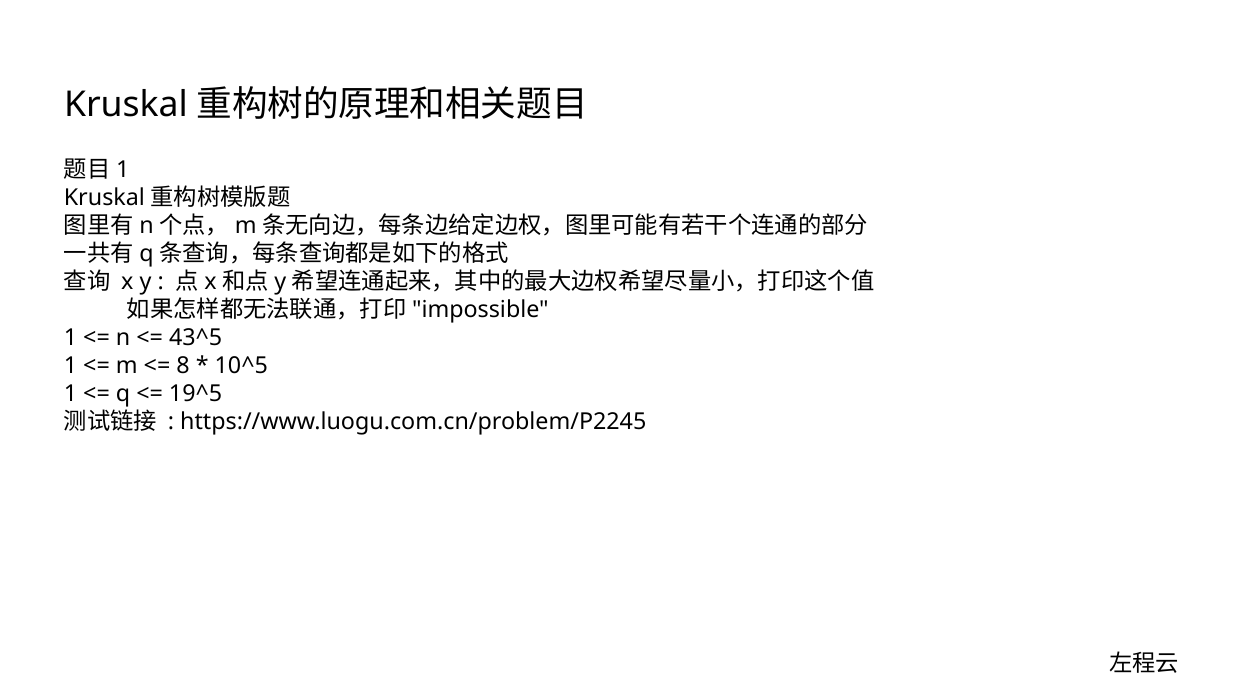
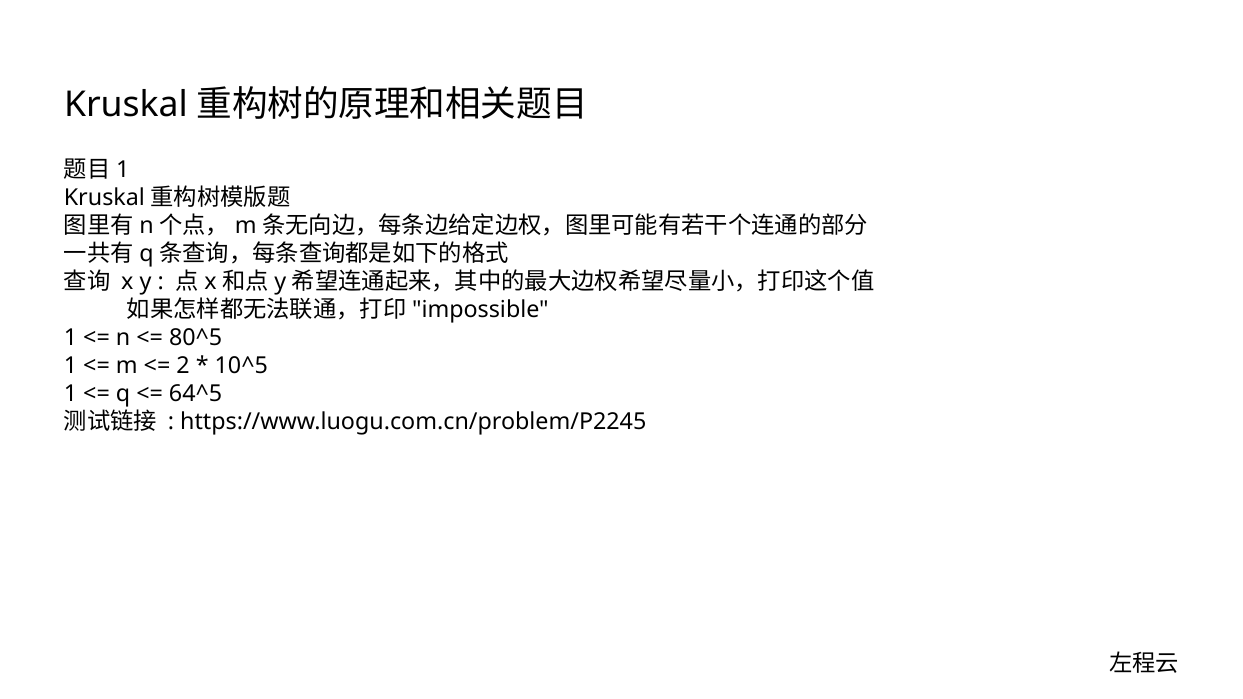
43^5: 43^5 -> 80^5 (196, 338)
8: 8 -> 2 (183, 366)
19^5: 19^5 -> 64^5 (196, 393)
